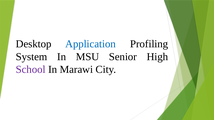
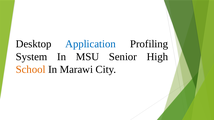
School colour: purple -> orange (31, 70)
